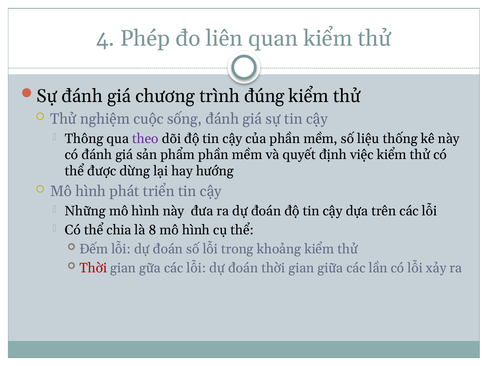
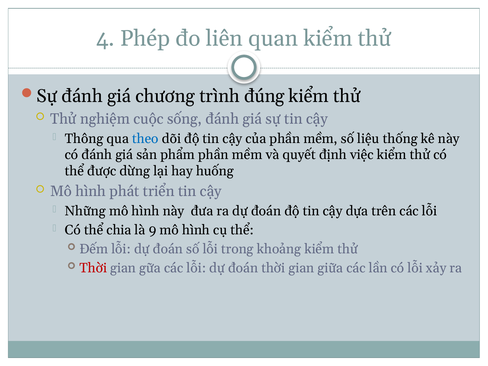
theo colour: purple -> blue (145, 139)
hướng: hướng -> huống (215, 171)
8: 8 -> 9 (153, 230)
